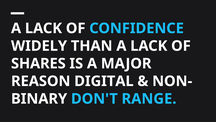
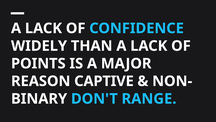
SHARES: SHARES -> POINTS (38, 63)
DIGITAL: DIGITAL -> CAPTIVE (104, 81)
